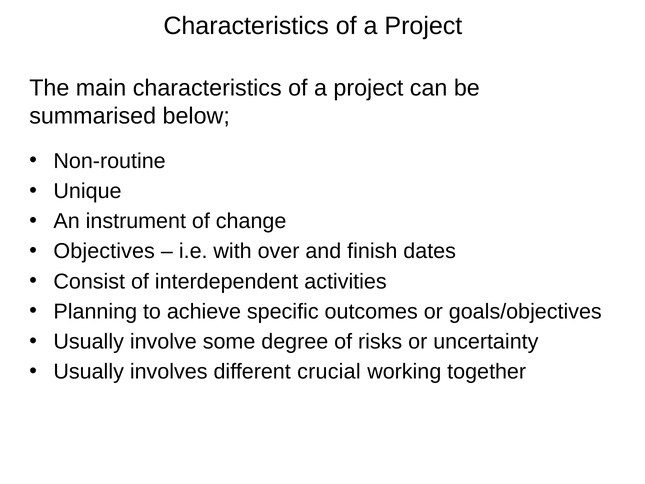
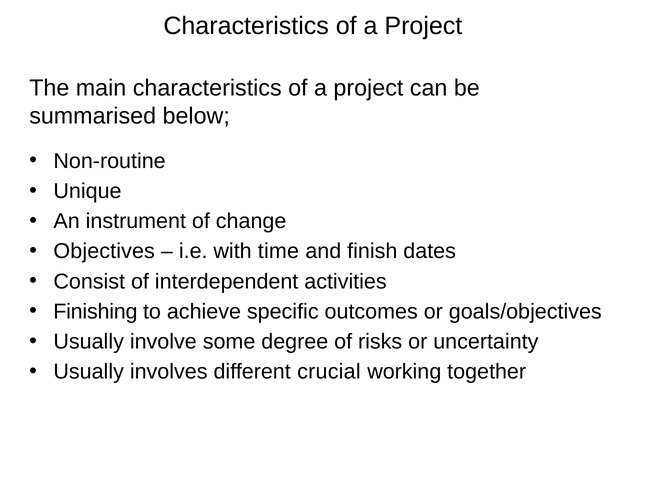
over: over -> time (278, 251)
Planning: Planning -> Finishing (95, 311)
